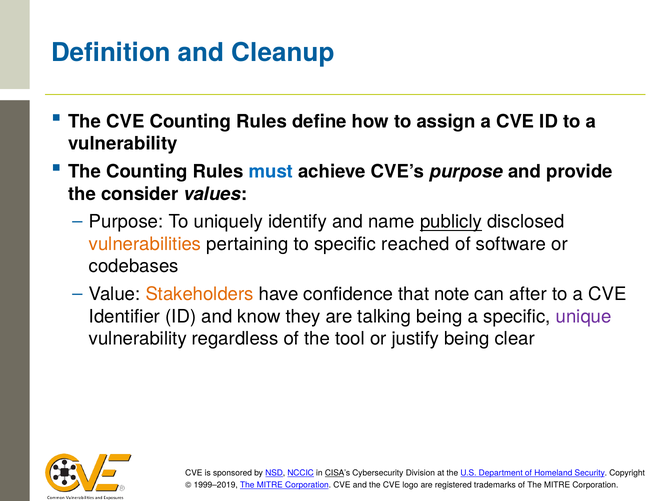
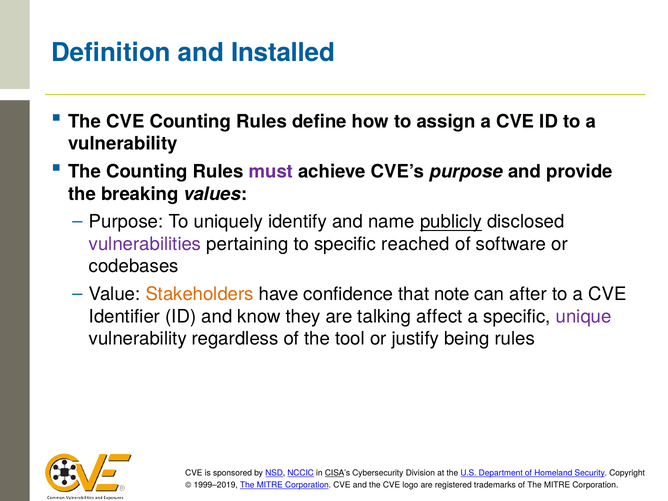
Cleanup: Cleanup -> Installed (283, 53)
must colour: blue -> purple (271, 172)
consider: consider -> breaking (140, 194)
vulnerabilities colour: orange -> purple (145, 244)
talking being: being -> affect (439, 316)
being clear: clear -> rules (515, 339)
